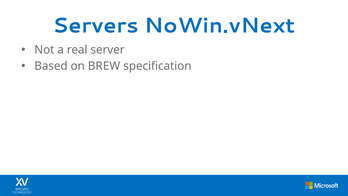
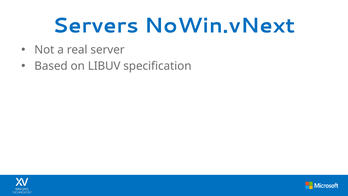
BREW: BREW -> LIBUV (104, 66)
